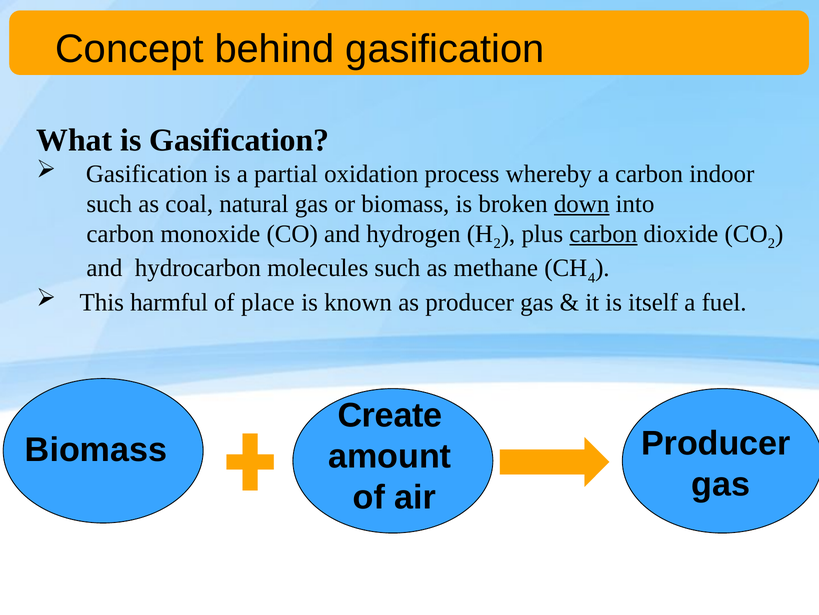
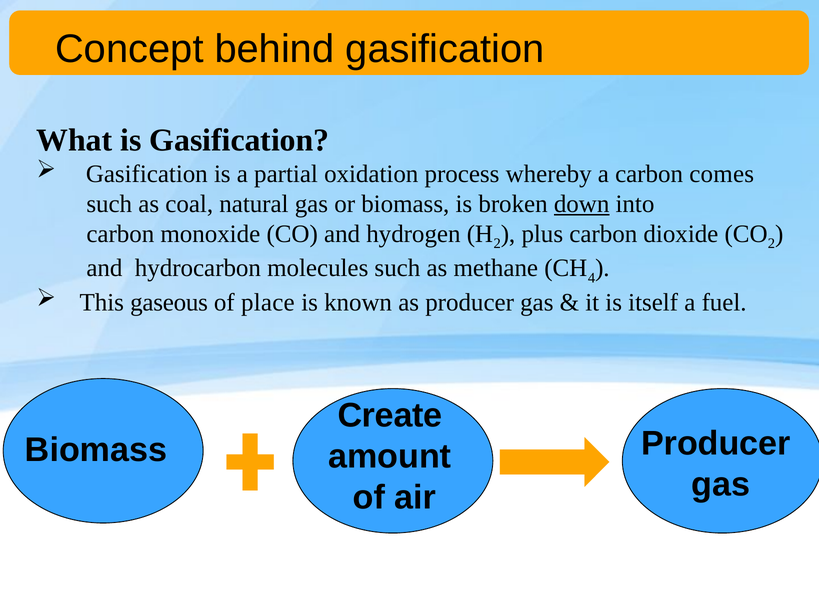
indoor: indoor -> comes (722, 174)
carbon underline: present -> none (603, 234)
harmful: harmful -> gaseous (169, 302)
